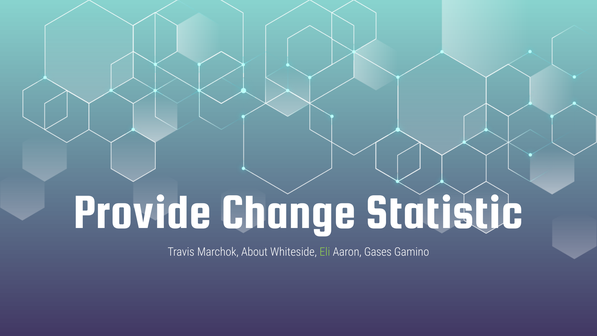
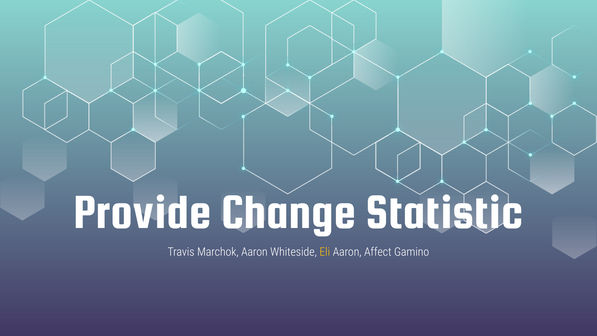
Marchok About: About -> Aaron (254, 252)
Eli colour: light green -> yellow (325, 252)
Gases: Gases -> Affect (378, 252)
